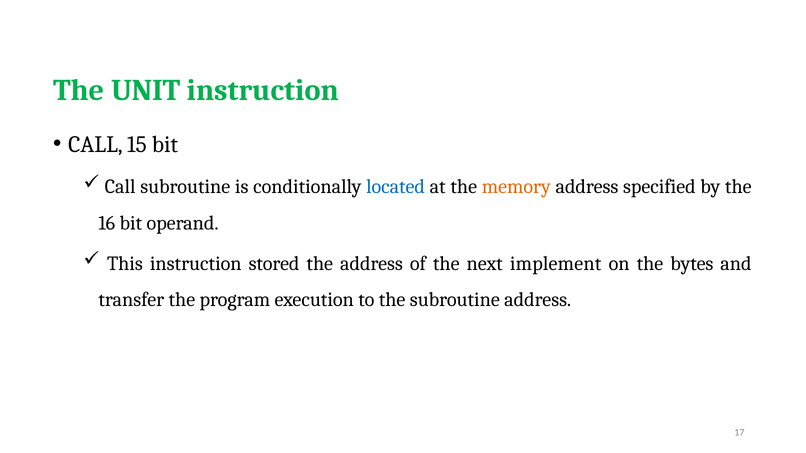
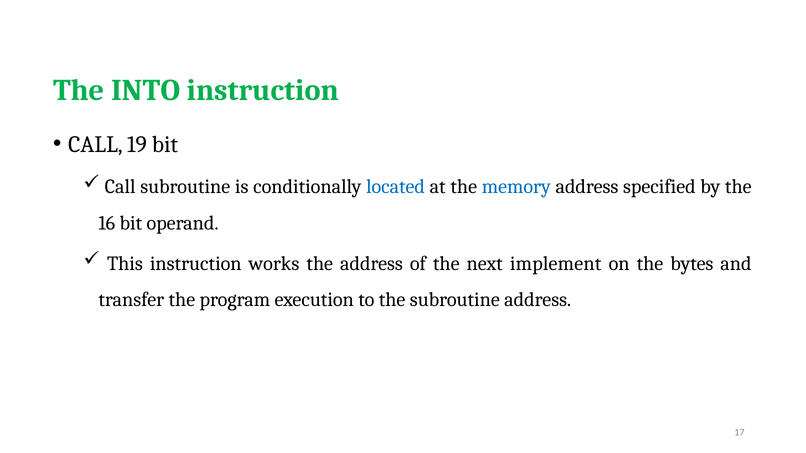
UNIT: UNIT -> INTO (146, 90)
15: 15 -> 19 (137, 145)
memory colour: orange -> blue (516, 187)
stored: stored -> works (274, 264)
